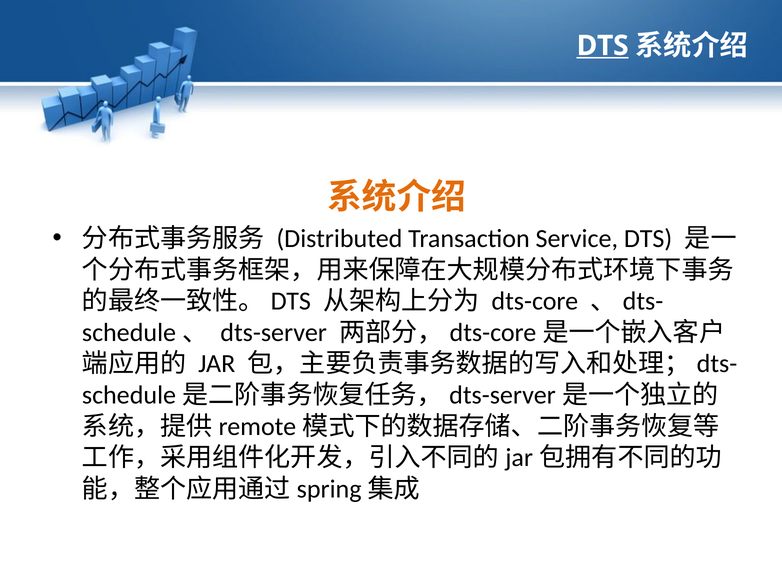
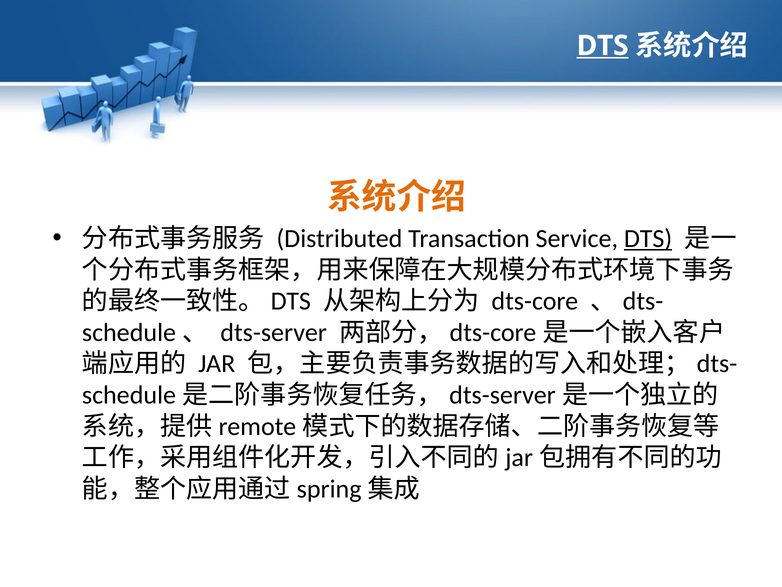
DTS underline: none -> present (648, 238)
